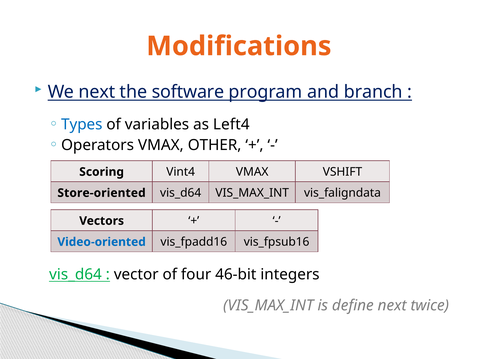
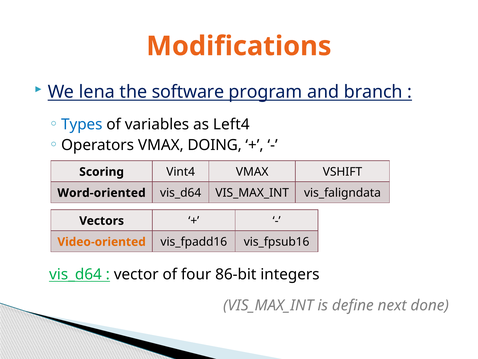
We next: next -> lena (97, 92)
OTHER: OTHER -> DOING (215, 145)
Store-oriented: Store-oriented -> Word-oriented (102, 193)
Video-oriented colour: blue -> orange (102, 242)
46-bit: 46-bit -> 86-bit (236, 274)
twice: twice -> done (430, 305)
